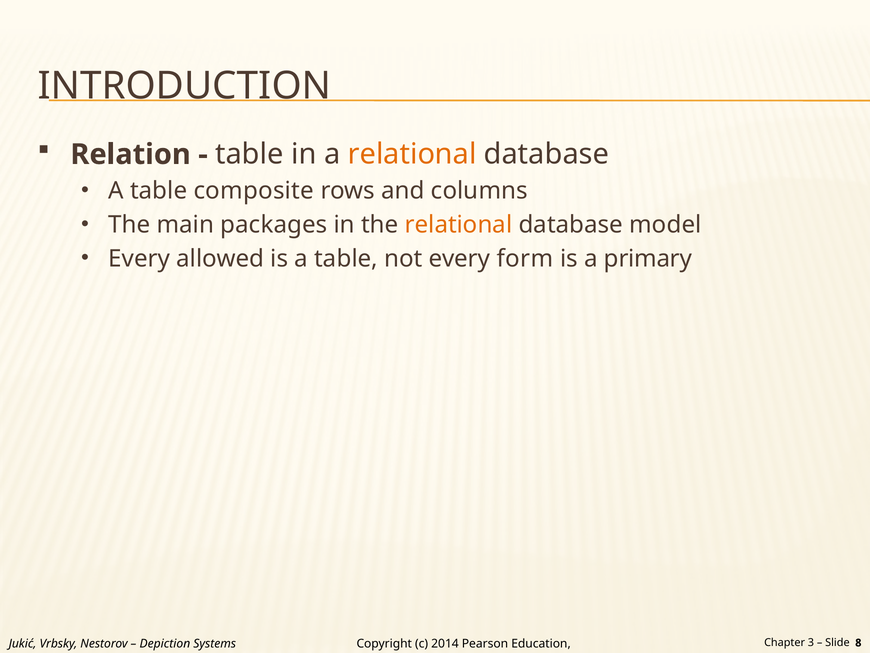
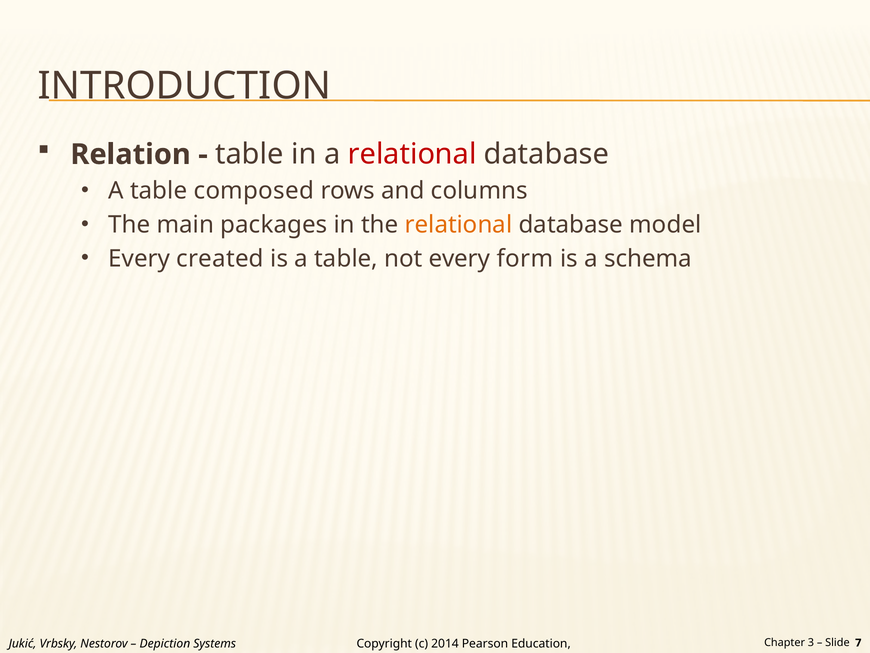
relational colour: orange -> red (412, 154)
composite: composite -> composed (254, 191)
allowed: allowed -> created (220, 258)
primary: primary -> schema (648, 258)
8: 8 -> 7 (858, 642)
